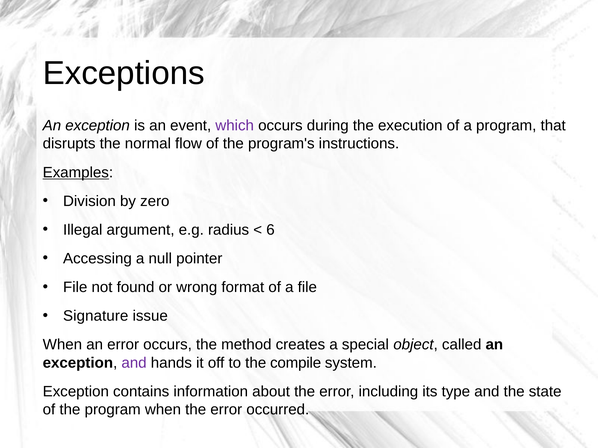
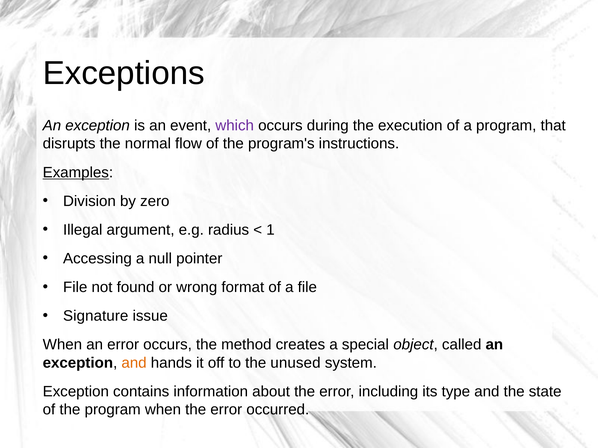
6: 6 -> 1 (271, 230)
and colour: purple -> orange (134, 363)
compile: compile -> unused (295, 363)
